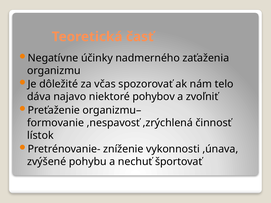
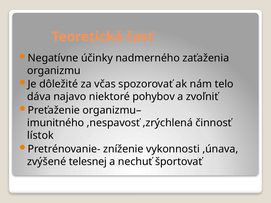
formovanie: formovanie -> imunitného (56, 123)
pohybu: pohybu -> telesnej (88, 162)
